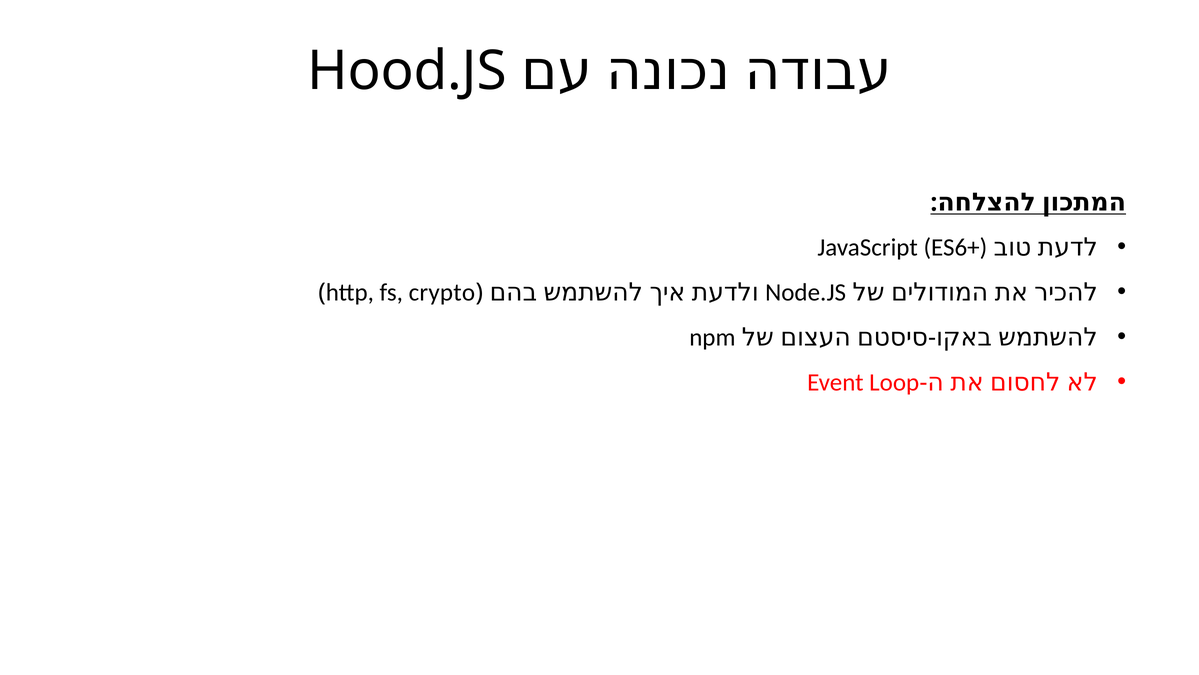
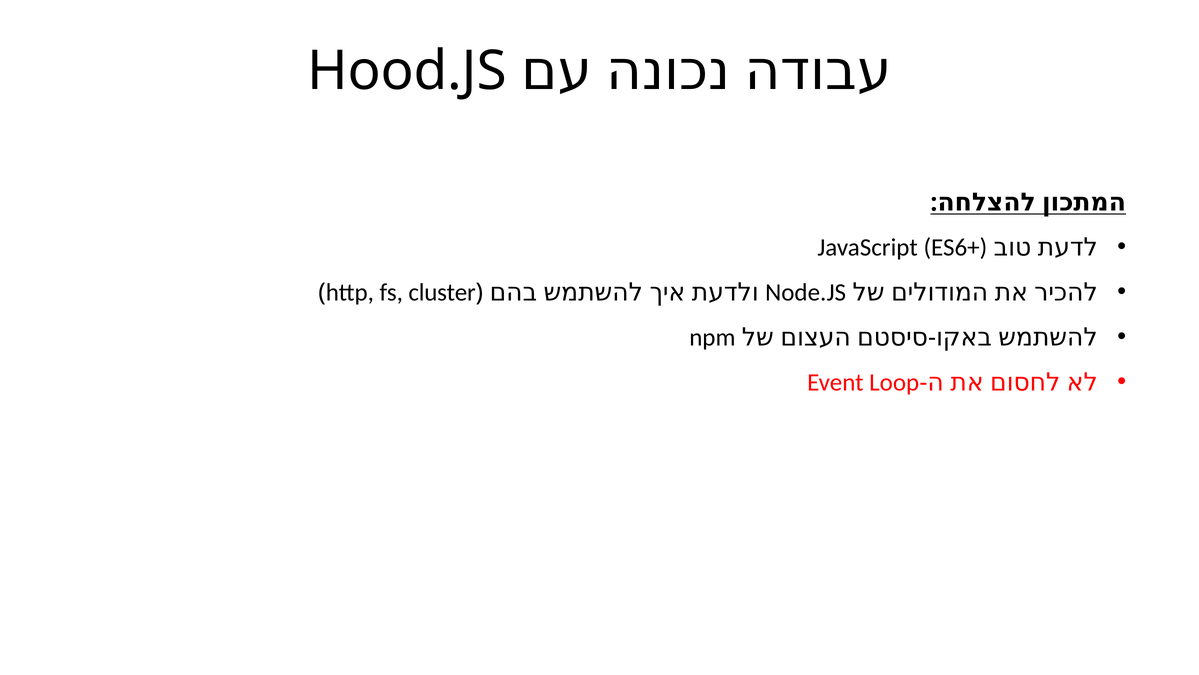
crypto: crypto -> cluster (442, 292)
